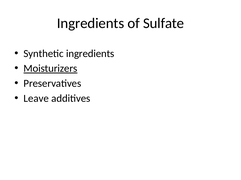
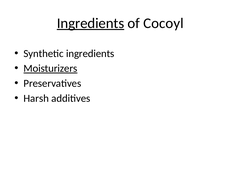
Ingredients underline: none -> present (91, 23)
Sulfate: Sulfate -> Cocoyl (163, 23)
Leave: Leave -> Harsh (36, 99)
